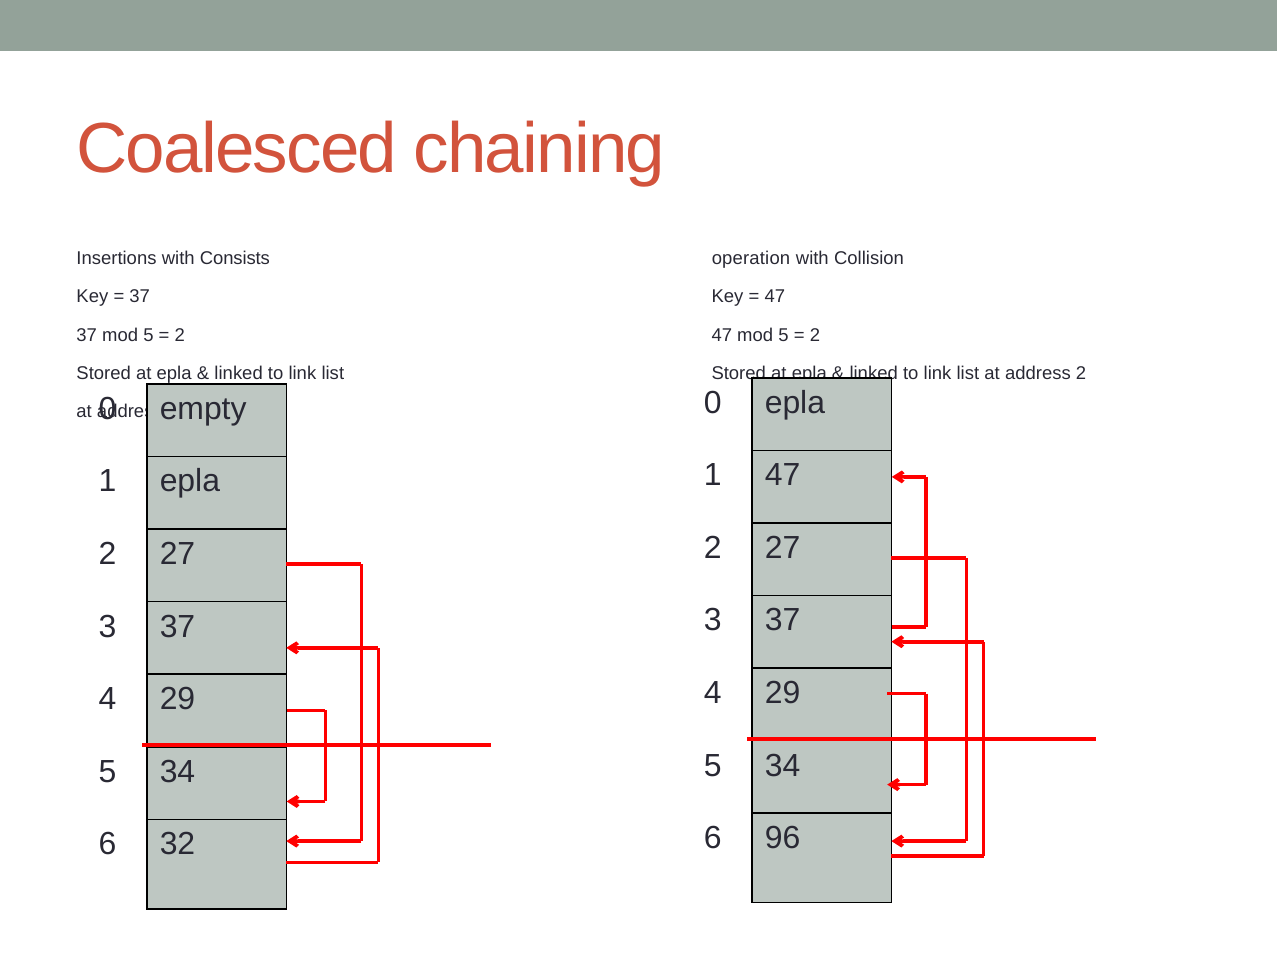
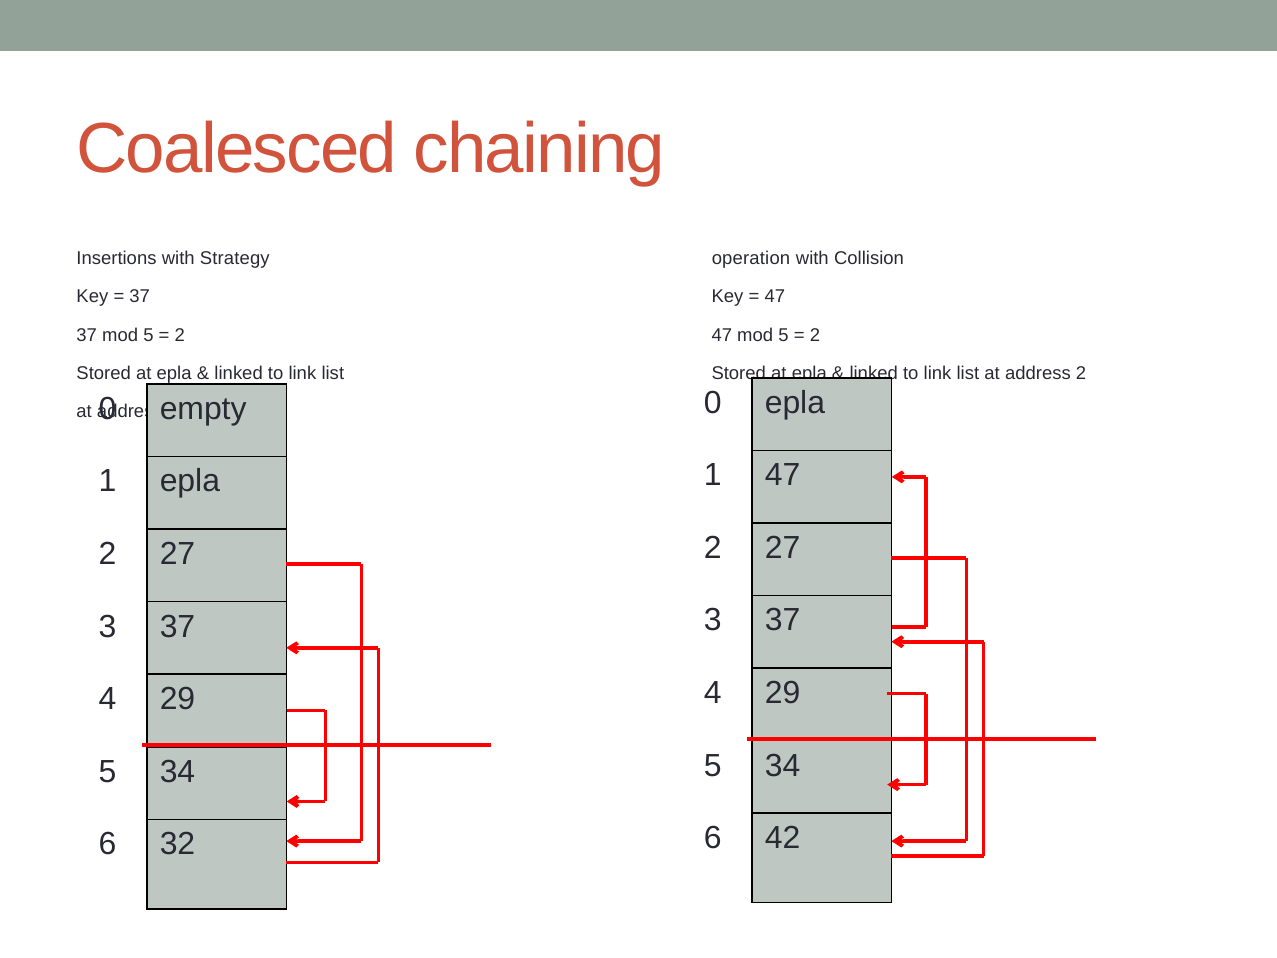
Consists: Consists -> Strategy (235, 258)
96: 96 -> 42 (783, 838)
